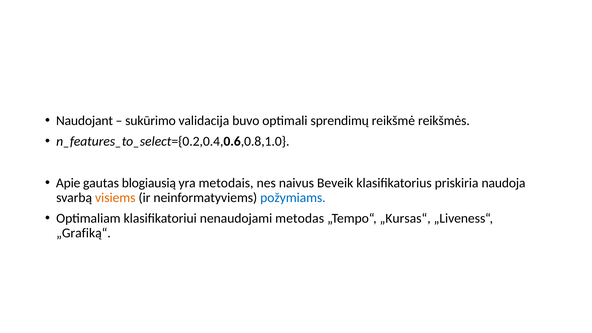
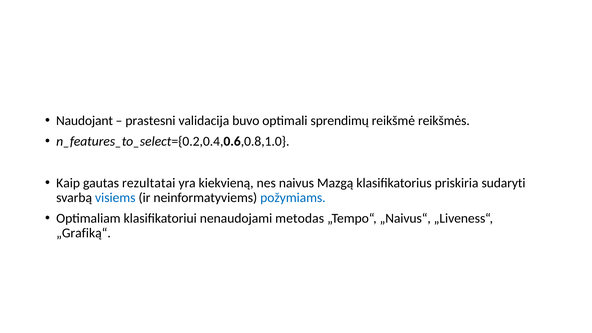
sukūrimo: sukūrimo -> prastesni (150, 121)
Apie: Apie -> Kaip (68, 183)
blogiausią: blogiausią -> rezultatai (149, 183)
metodais: metodais -> kiekvieną (226, 183)
Beveik: Beveik -> Mazgą (335, 183)
naudoja: naudoja -> sudaryti (503, 183)
visiems colour: orange -> blue (115, 198)
„Kursas“: „Kursas“ -> „Naivus“ (405, 218)
